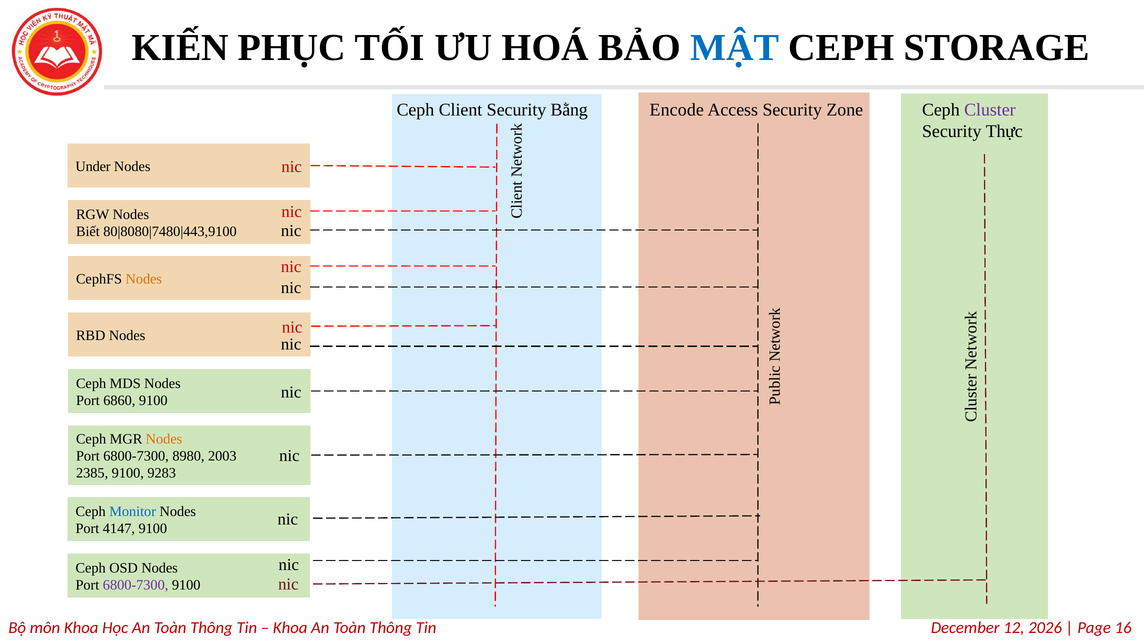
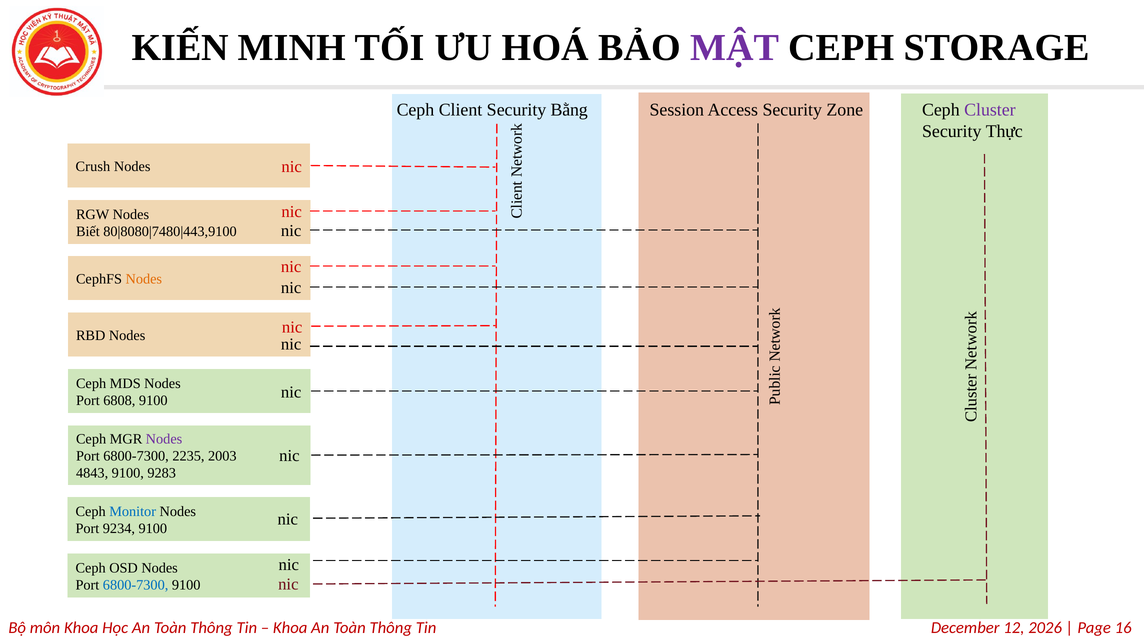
PHỤC: PHỤC -> MINH (292, 48)
MẬT colour: blue -> purple (735, 48)
Encode: Encode -> Session (677, 110)
Under: Under -> Crush (93, 167)
6860: 6860 -> 6808 (119, 401)
Nodes colour: orange -> purple (164, 439)
8980: 8980 -> 2235 (188, 456)
2385: 2385 -> 4843 (92, 474)
4147: 4147 -> 9234 (119, 529)
6800-7300 colour: purple -> blue (136, 586)
